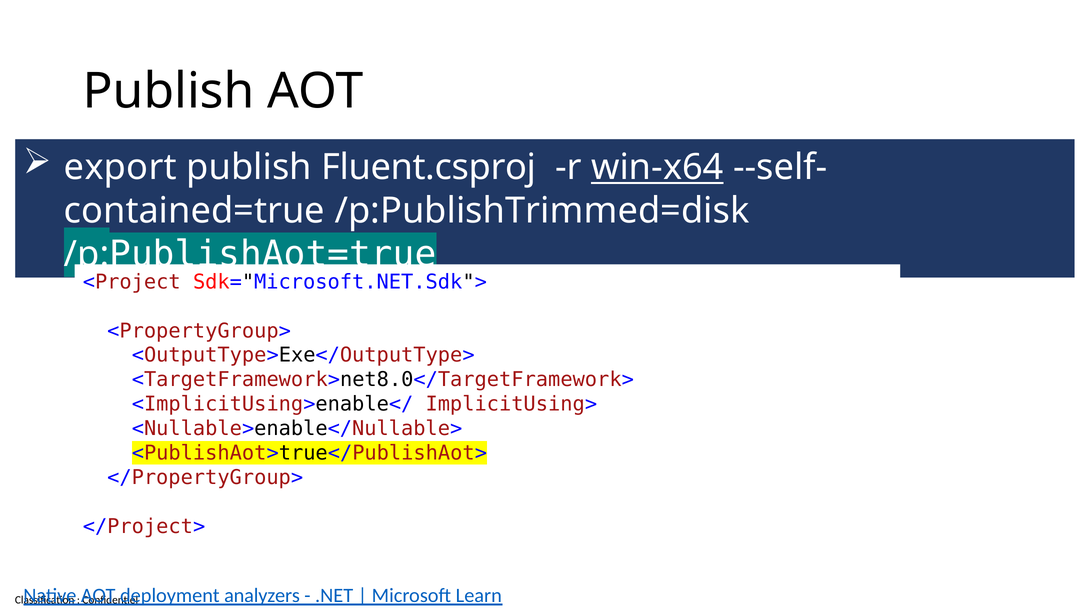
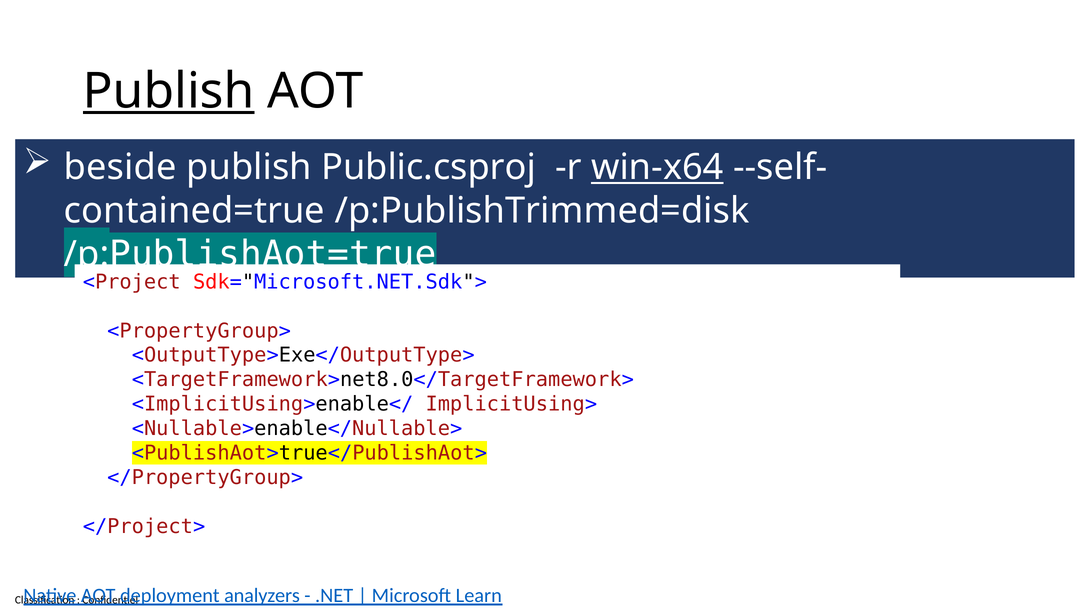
Publish underline: none -> present (169, 91)
export: export -> beside (120, 167)
Fluent.csproj: Fluent.csproj -> Public.csproj (429, 167)
